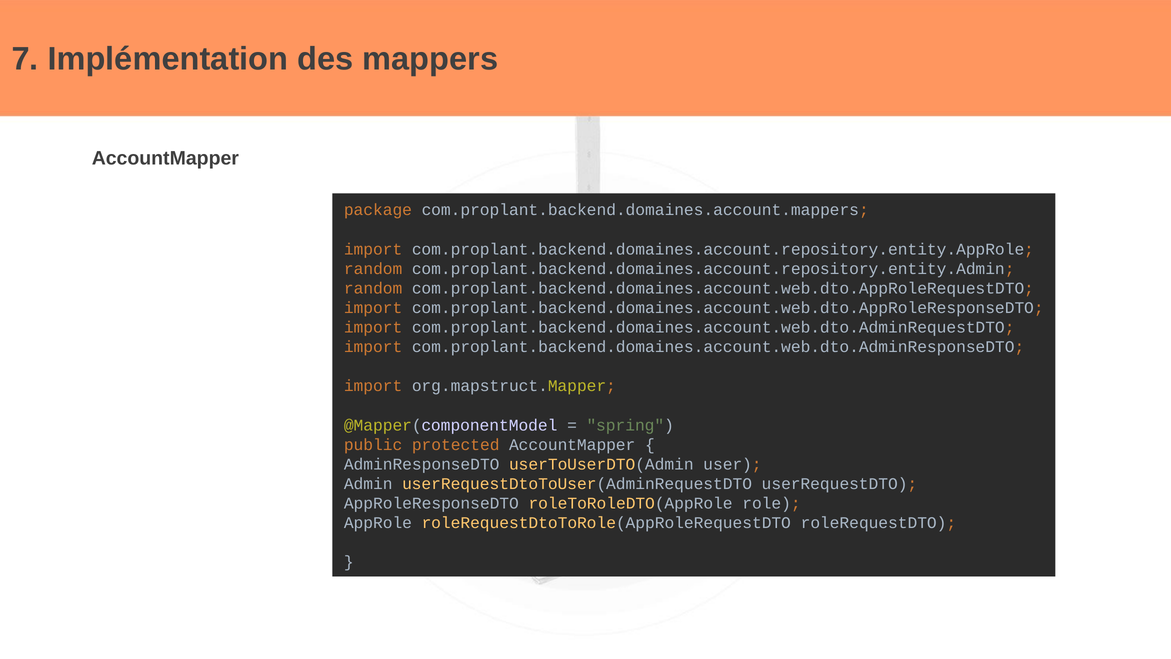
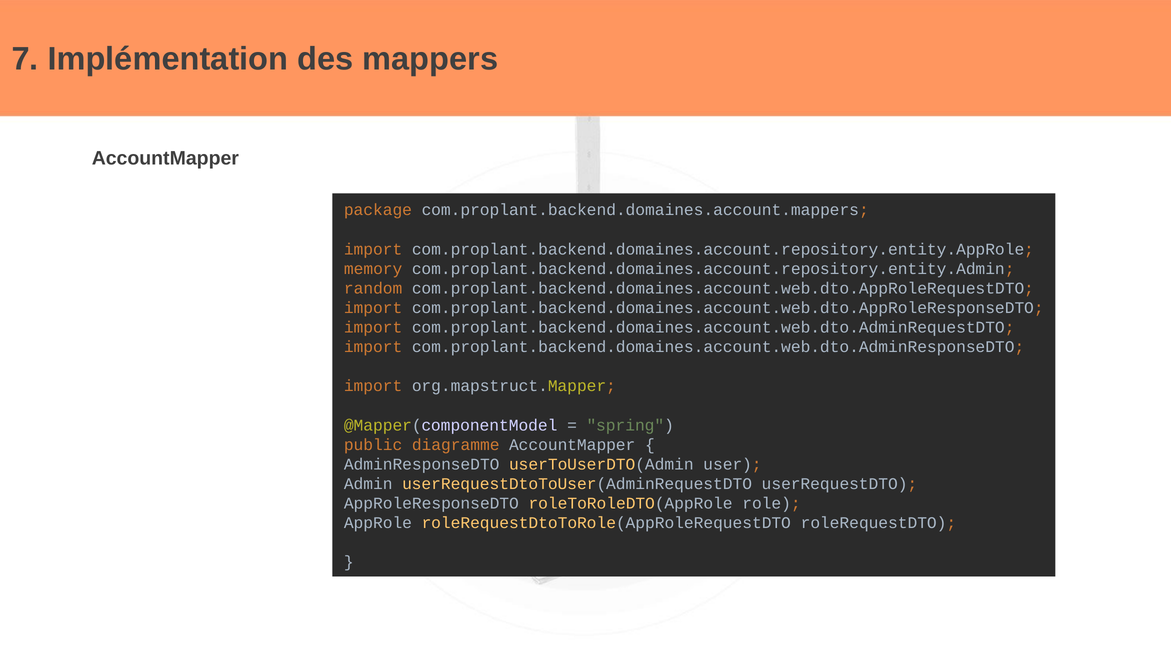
random: random -> memory (373, 269)
protected: protected -> diagramme (456, 444)
